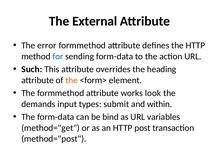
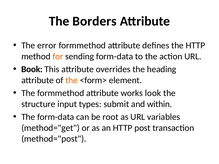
External: External -> Borders (95, 21)
for colour: blue -> orange (58, 56)
Such: Such -> Book (32, 69)
demands: demands -> structure (38, 104)
bind: bind -> root (111, 117)
